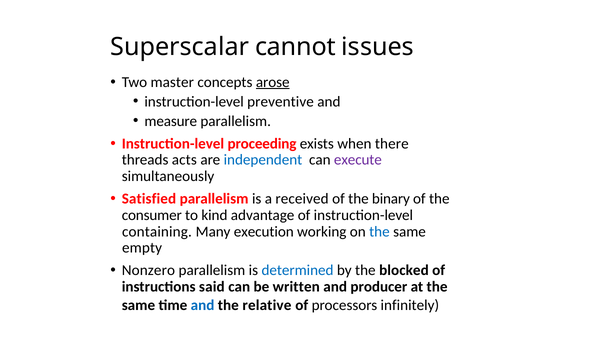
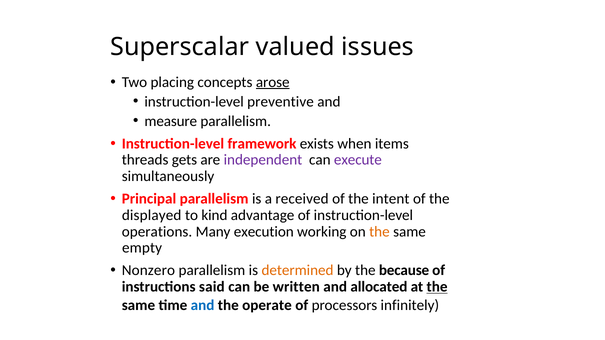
cannot: cannot -> valued (295, 47)
master: master -> placing (172, 82)
proceeding: proceeding -> framework (262, 144)
there: there -> items (392, 144)
acts: acts -> gets (184, 160)
independent colour: blue -> purple (263, 160)
Satisfied: Satisfied -> Principal (149, 199)
binary: binary -> intent (391, 199)
consumer: consumer -> displayed (152, 215)
containing: containing -> operations (157, 232)
the colour: blue -> orange (379, 232)
determined colour: blue -> orange (298, 271)
blocked: blocked -> because (404, 271)
producer: producer -> allocated (379, 287)
the underline: none -> present (437, 287)
relative: relative -> operate (267, 305)
